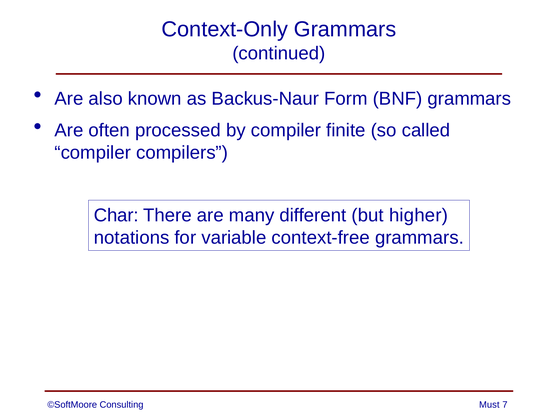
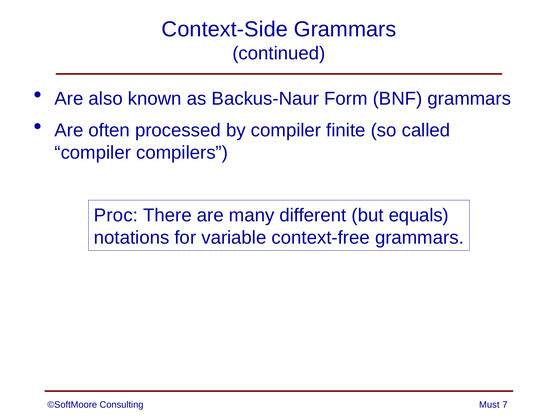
Context-Only: Context-Only -> Context-Side (225, 29)
Char: Char -> Proc (116, 215)
higher: higher -> equals (419, 215)
